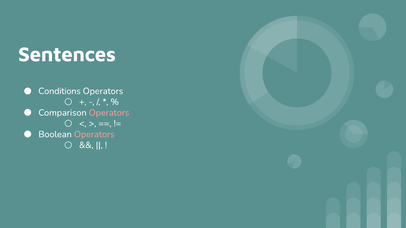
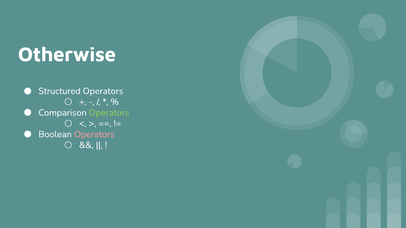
Sentences: Sentences -> Otherwise (67, 55)
Conditions: Conditions -> Structured (59, 91)
Operators colour: pink -> light green (109, 113)
